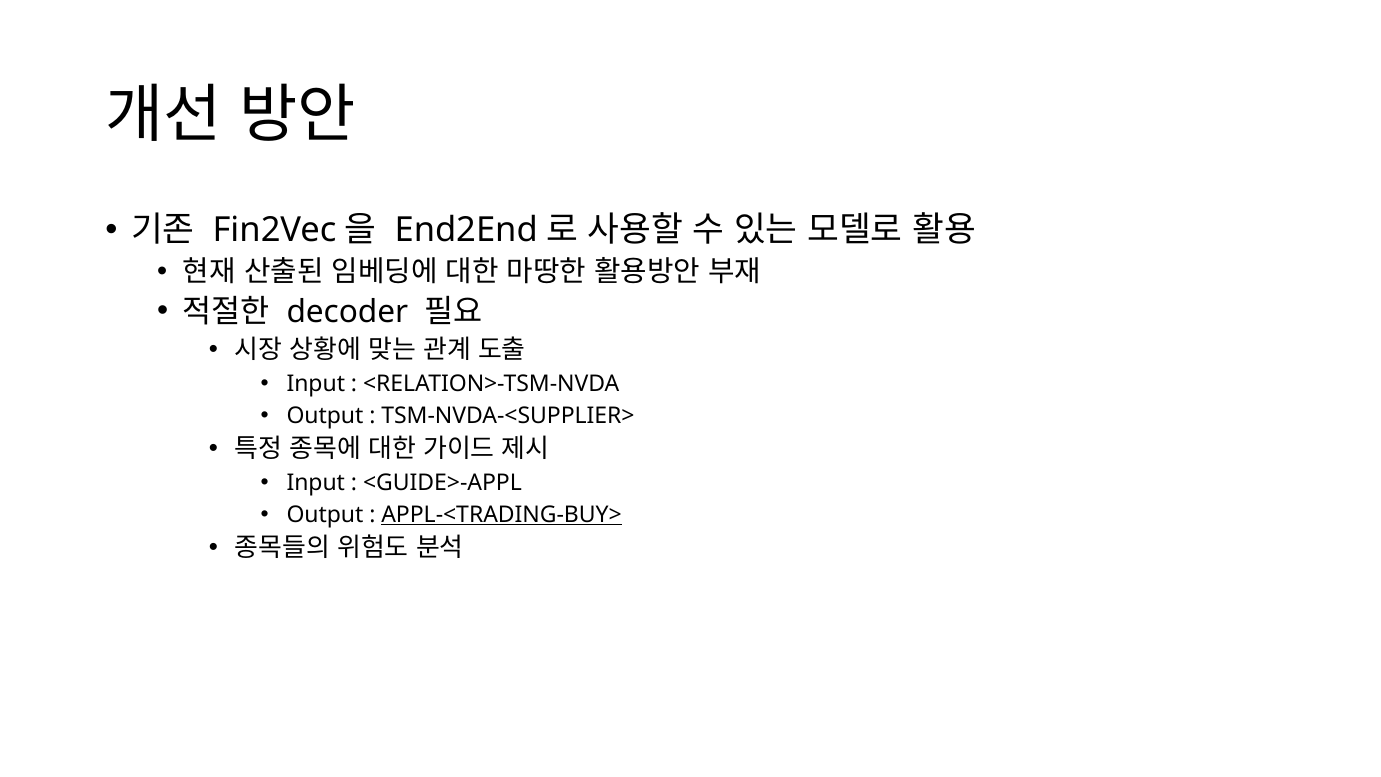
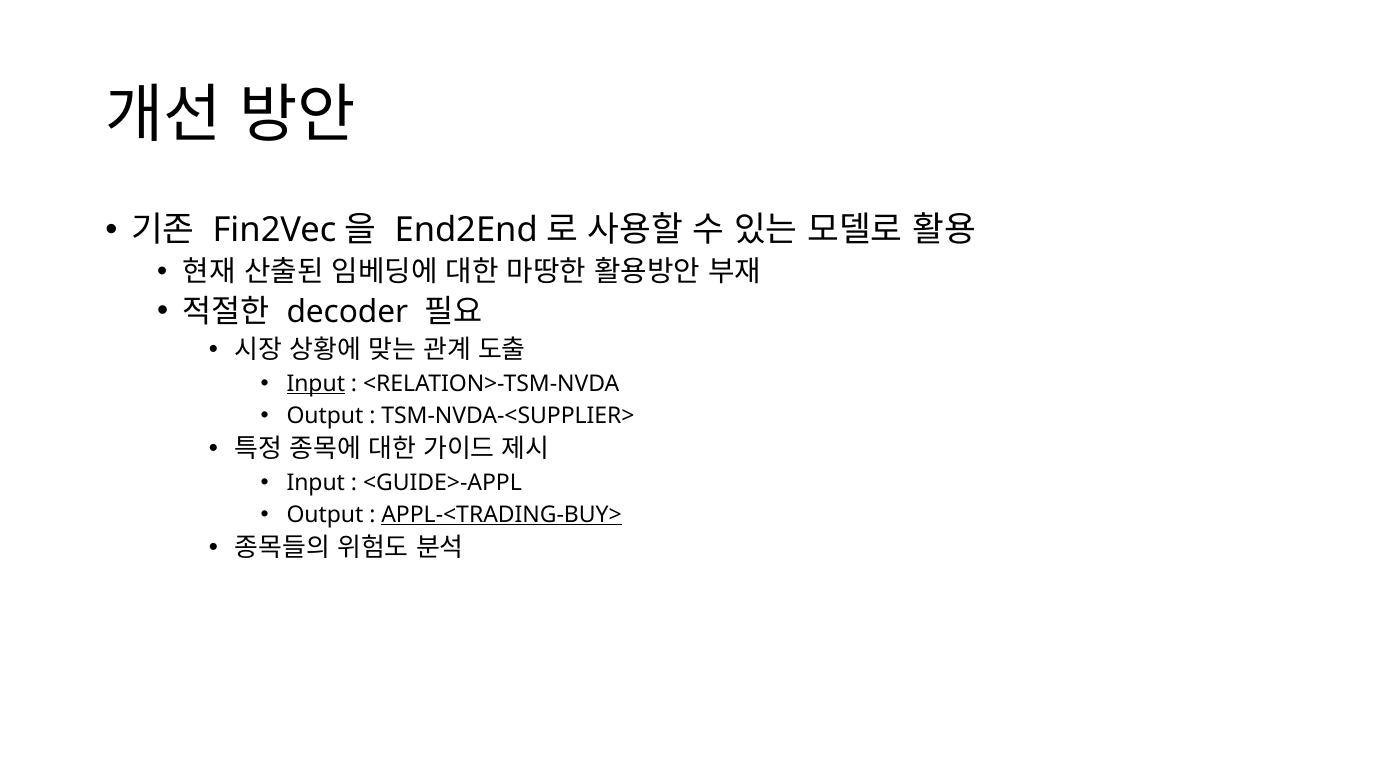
Input underline: none -> present (316, 383)
